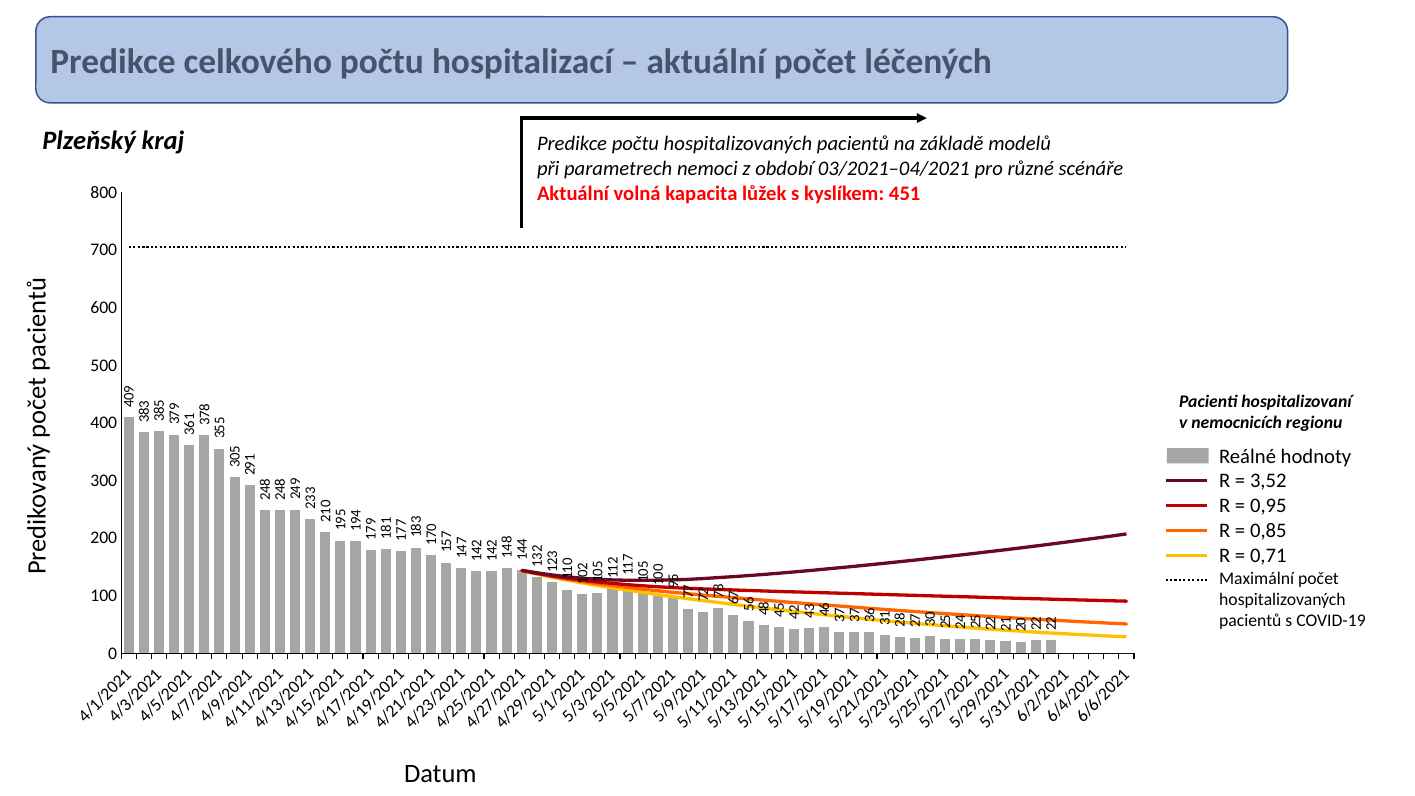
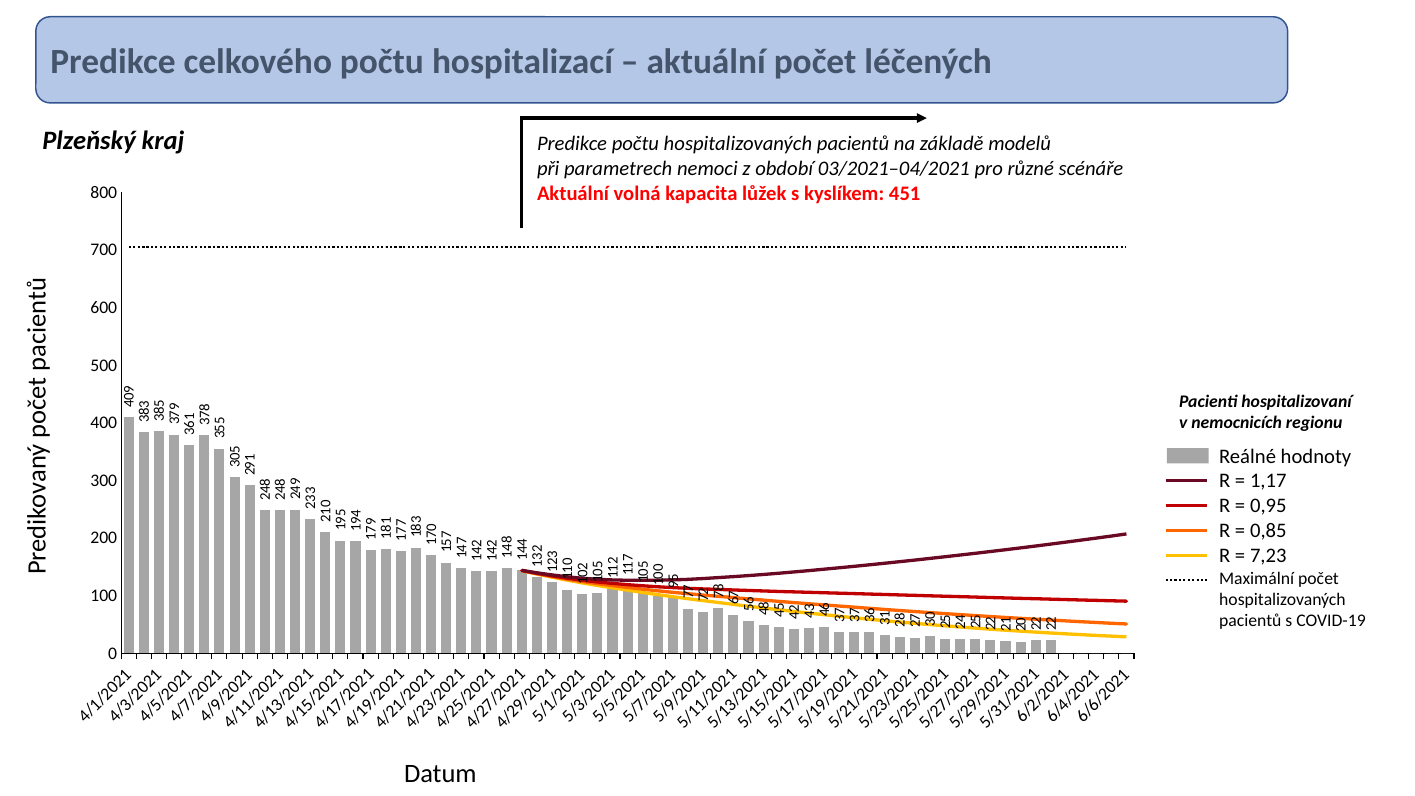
3,52: 3,52 -> 1,17 (1268, 481)
0,71: 0,71 -> 7,23 (1268, 555)
